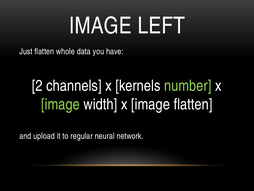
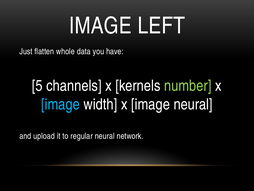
2: 2 -> 5 (37, 85)
image colour: light green -> light blue (60, 104)
image flatten: flatten -> neural (193, 104)
